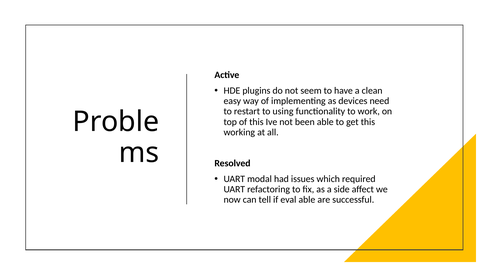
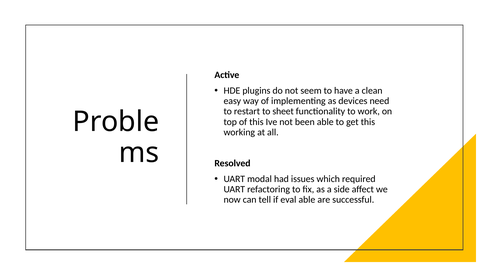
using: using -> sheet (283, 111)
